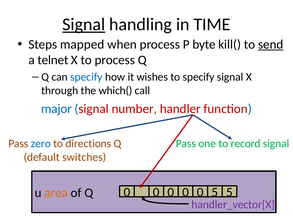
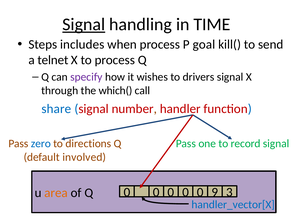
mapped: mapped -> includes (82, 44)
byte: byte -> goal (204, 44)
send underline: present -> none (271, 44)
specify colour: blue -> purple (86, 77)
to specify: specify -> drivers (199, 77)
major: major -> share (56, 109)
switches: switches -> involved (84, 157)
5: 5 -> 9 (215, 192)
Q 0 5: 5 -> 3 (229, 192)
handler_vector[X colour: purple -> blue (233, 204)
